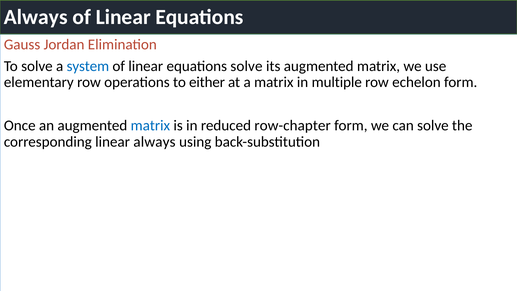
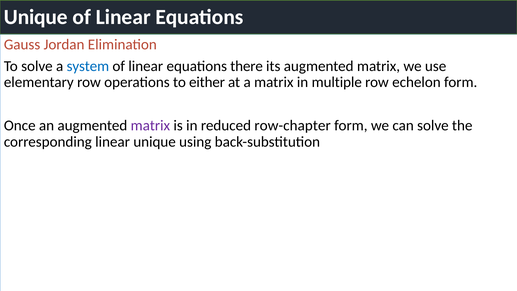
Always: Always -> Unique (36, 17)
equations solve: solve -> there (247, 66)
matrix colour: blue -> purple (150, 126)
linear always: always -> unique (155, 142)
